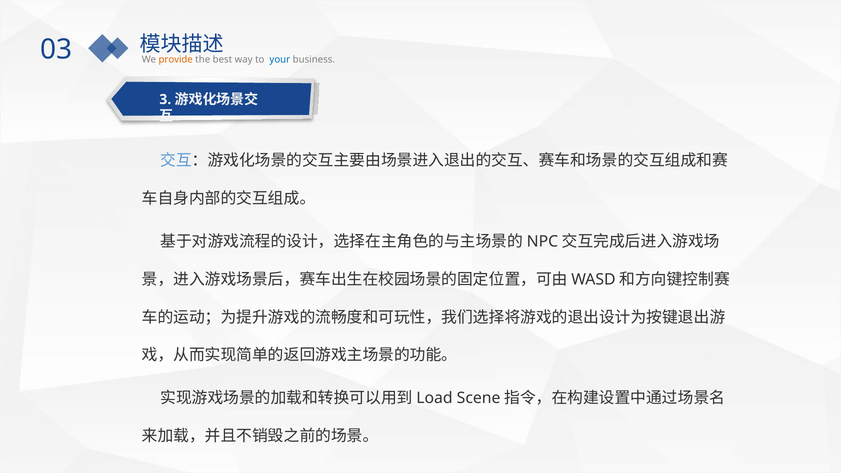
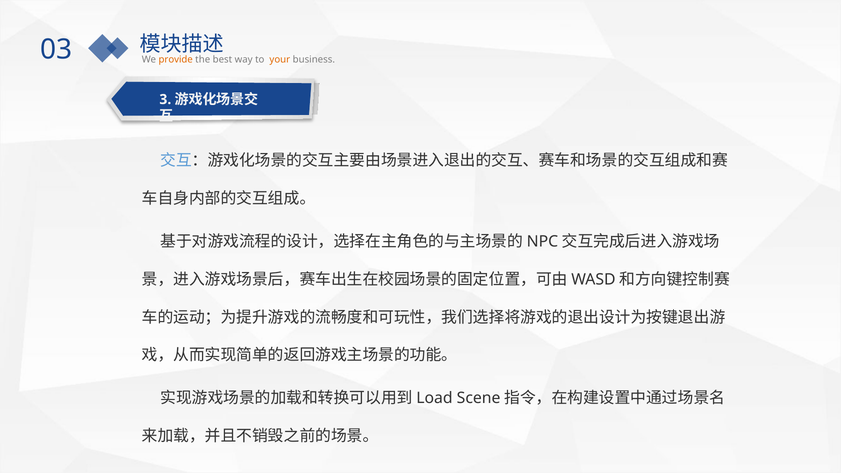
your colour: blue -> orange (280, 60)
